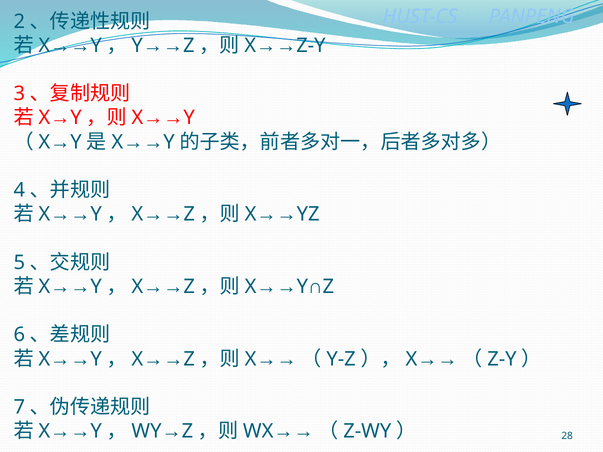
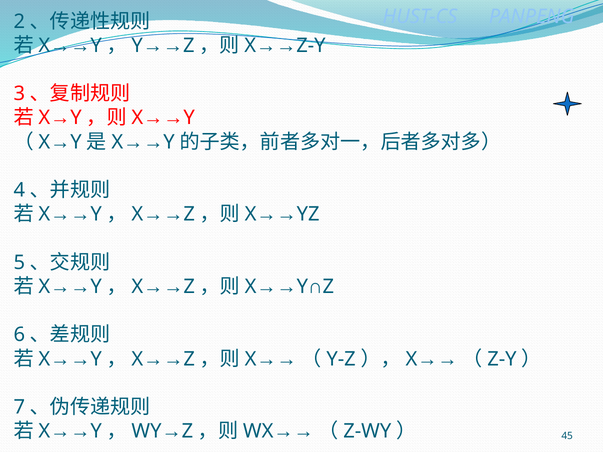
28: 28 -> 45 (567, 436)
